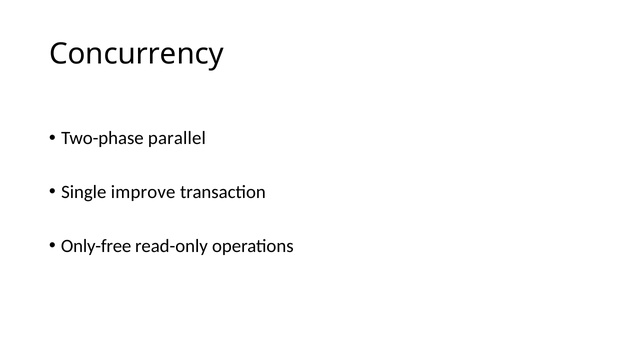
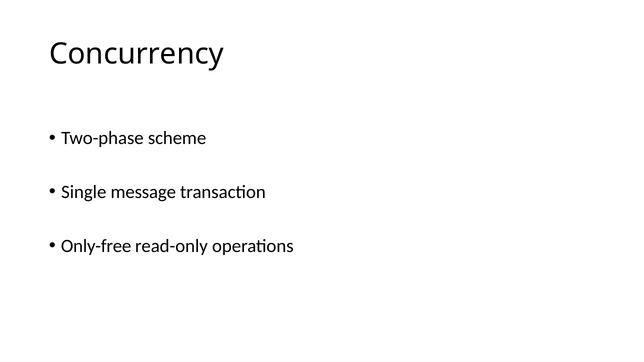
parallel: parallel -> scheme (177, 138)
improve: improve -> message (143, 192)
